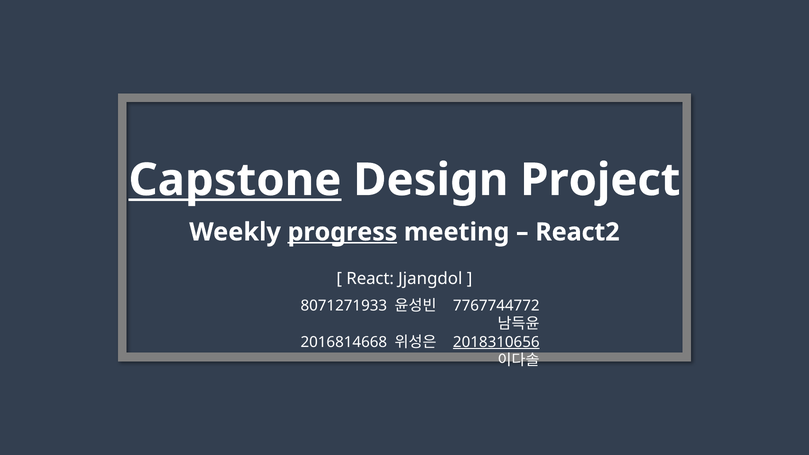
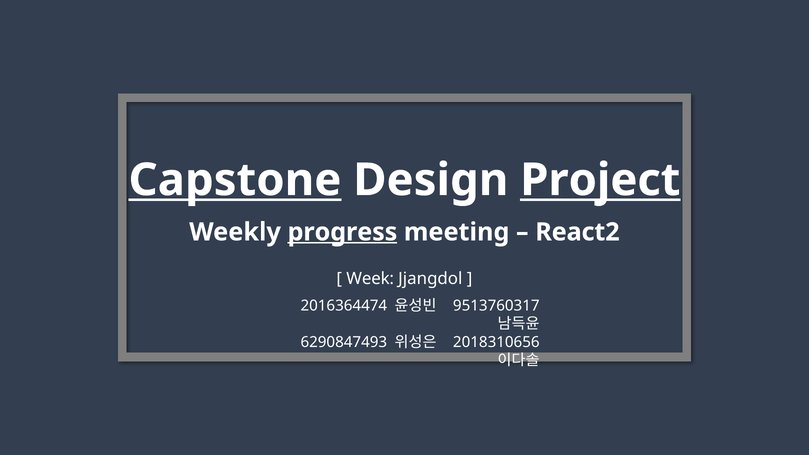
Project underline: none -> present (600, 180)
React: React -> Week (370, 279)
8071271933: 8071271933 -> 2016364474 (344, 306)
7767744772: 7767744772 -> 9513760317 (496, 306)
2016814668: 2016814668 -> 6290847493 (344, 342)
2018310656 underline: present -> none (496, 342)
